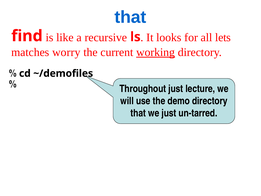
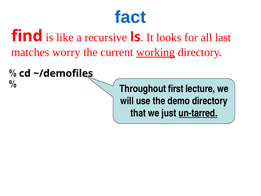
that: that -> fact (130, 17)
lets: lets -> last (223, 37)
Throughout just: just -> first (176, 89)
un-tarred underline: none -> present (198, 113)
